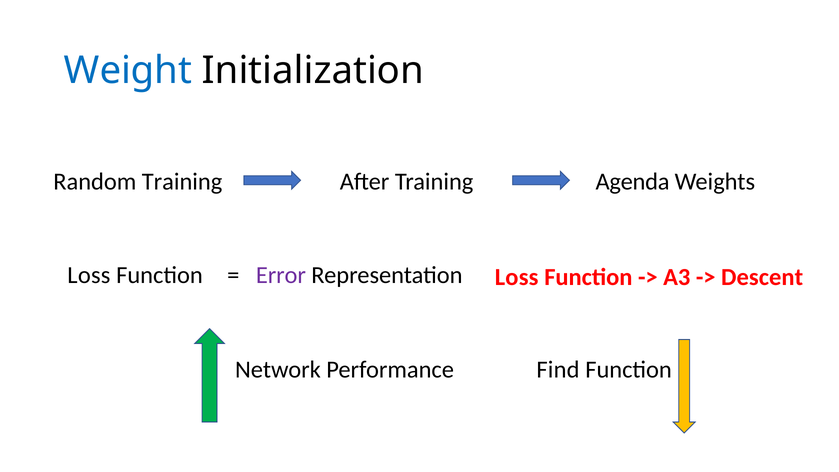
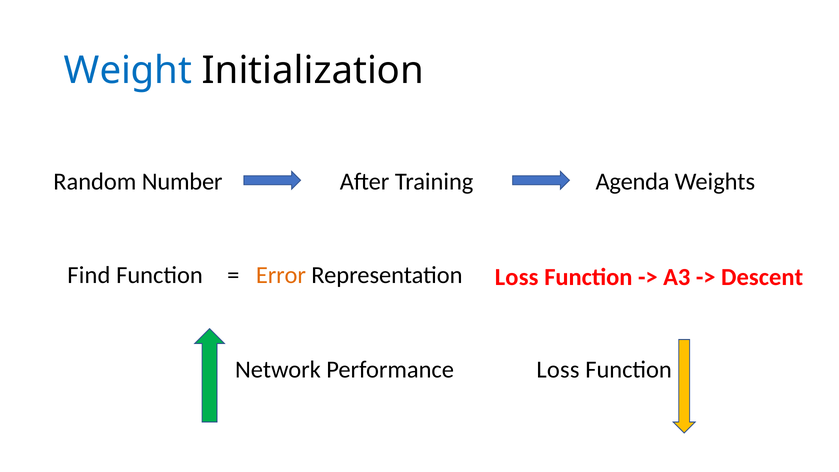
Random Training: Training -> Number (182, 182)
Loss: Loss -> Find (89, 275)
Error colour: purple -> orange (281, 275)
Performance Find: Find -> Loss (558, 370)
